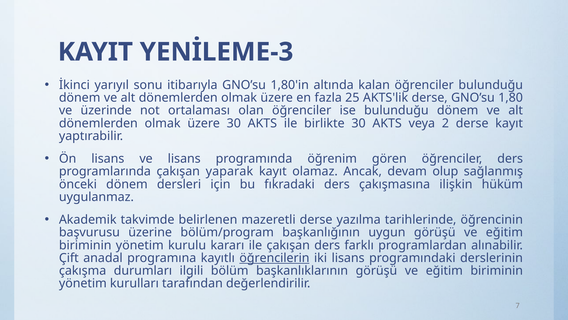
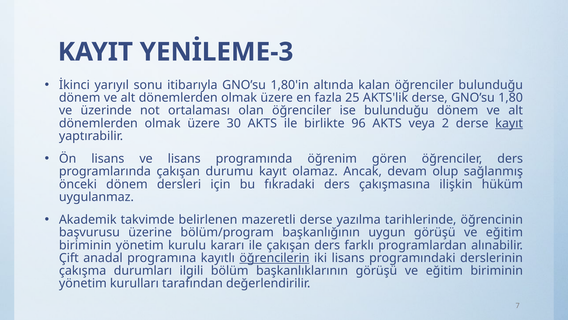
birlikte 30: 30 -> 96 (359, 123)
kayıt underline: none -> present (509, 123)
yaparak: yaparak -> durumu (229, 171)
